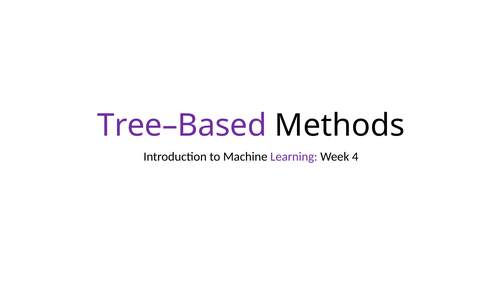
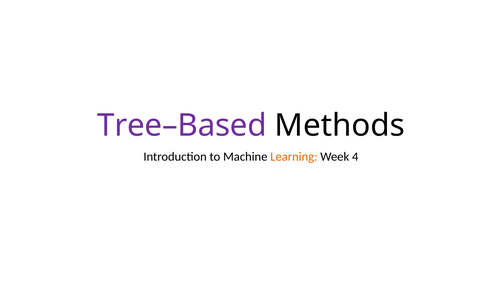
Learning colour: purple -> orange (294, 157)
